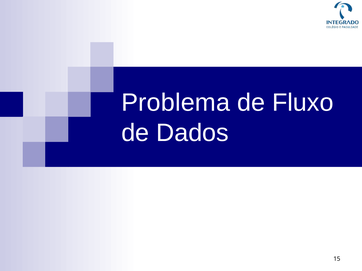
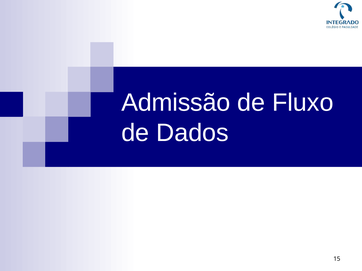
Problema: Problema -> Admissão (176, 103)
